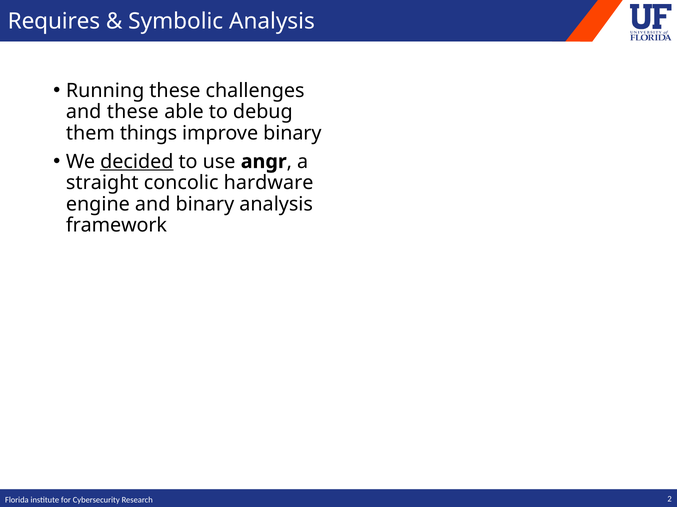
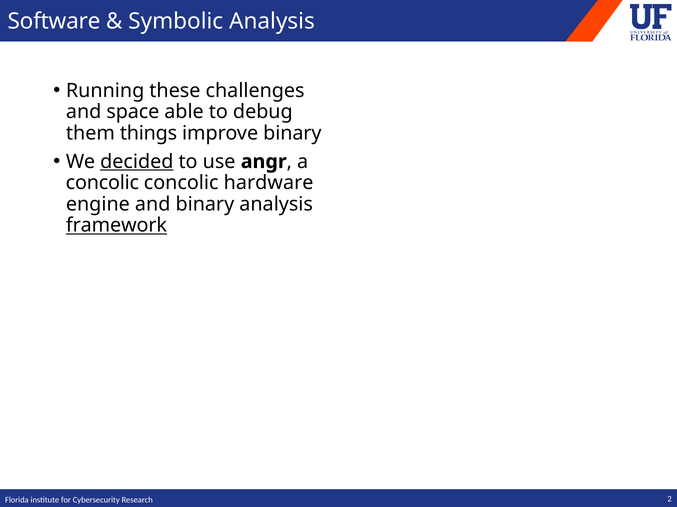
Requires: Requires -> Software (54, 21)
and these: these -> space (133, 112)
straight: straight -> concolic (102, 183)
framework underline: none -> present (116, 226)
